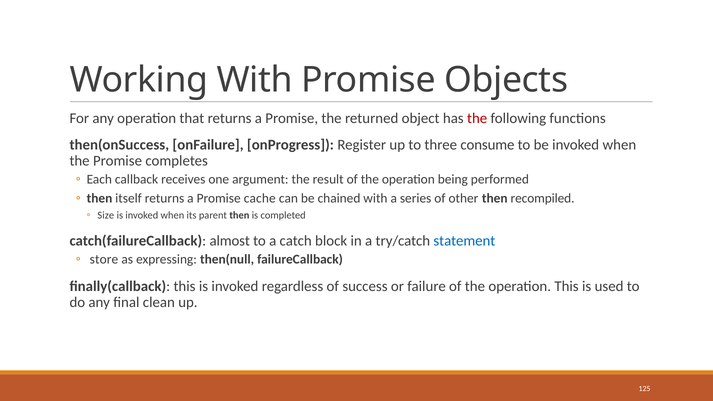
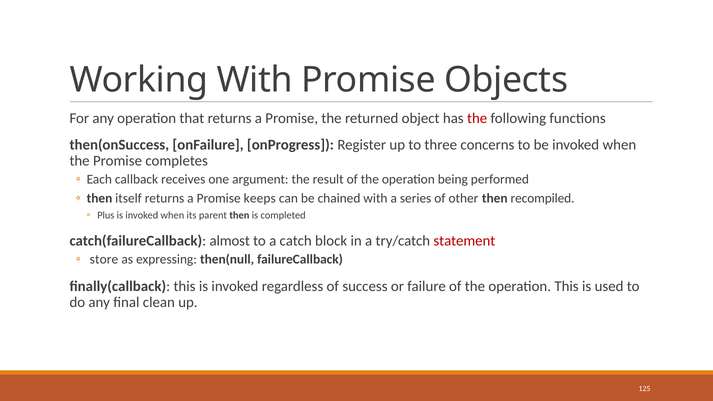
consume: consume -> concerns (487, 145)
cache: cache -> keeps (260, 198)
Size: Size -> Plus (106, 216)
statement colour: blue -> red (464, 241)
